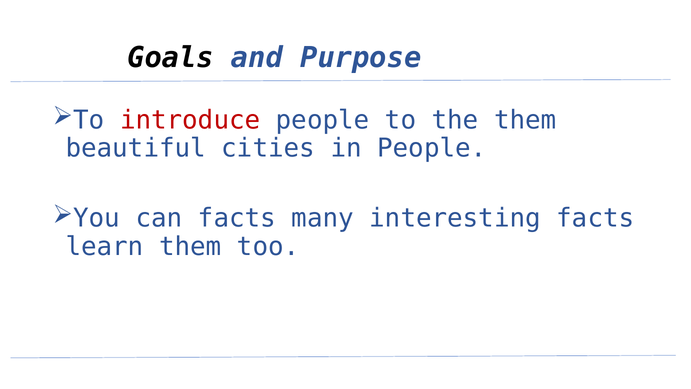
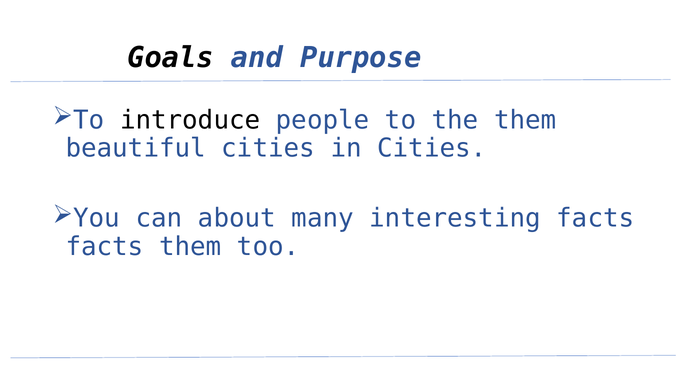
introduce colour: red -> black (190, 120)
in People: People -> Cities (432, 148)
can facts: facts -> about (237, 218)
learn: learn -> facts (105, 246)
